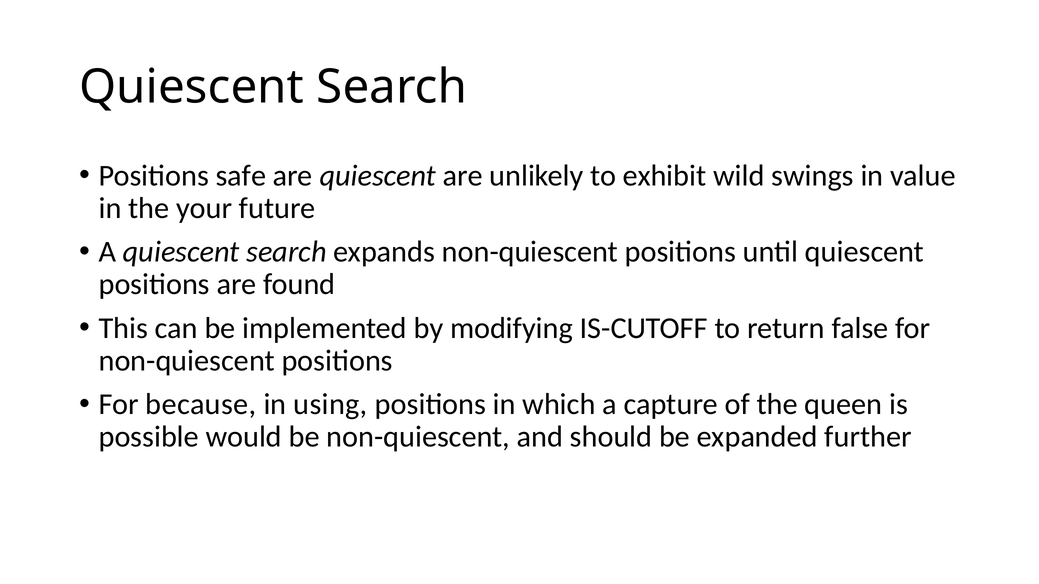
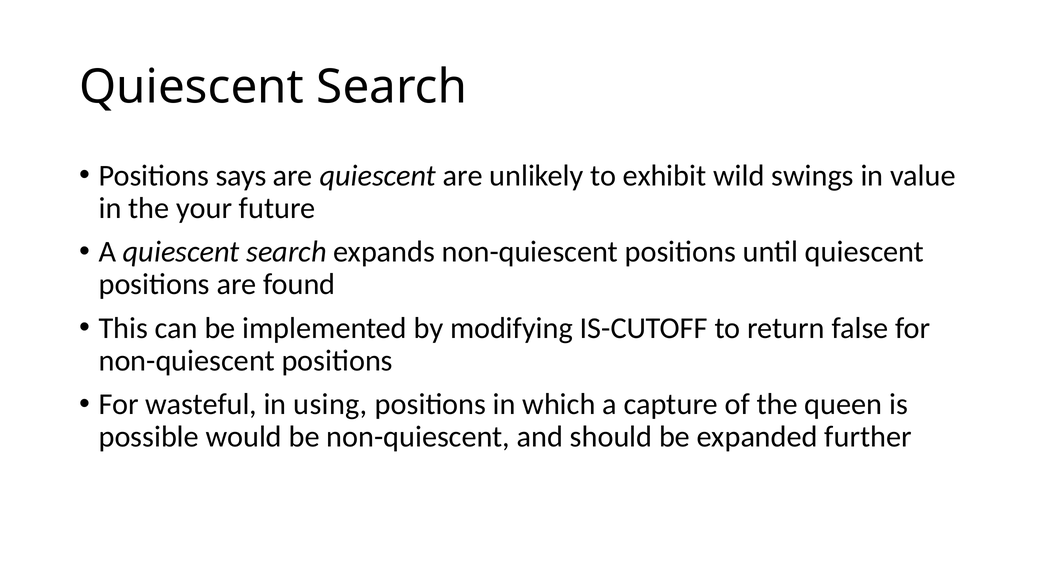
safe: safe -> says (241, 176)
because: because -> wasteful (201, 405)
